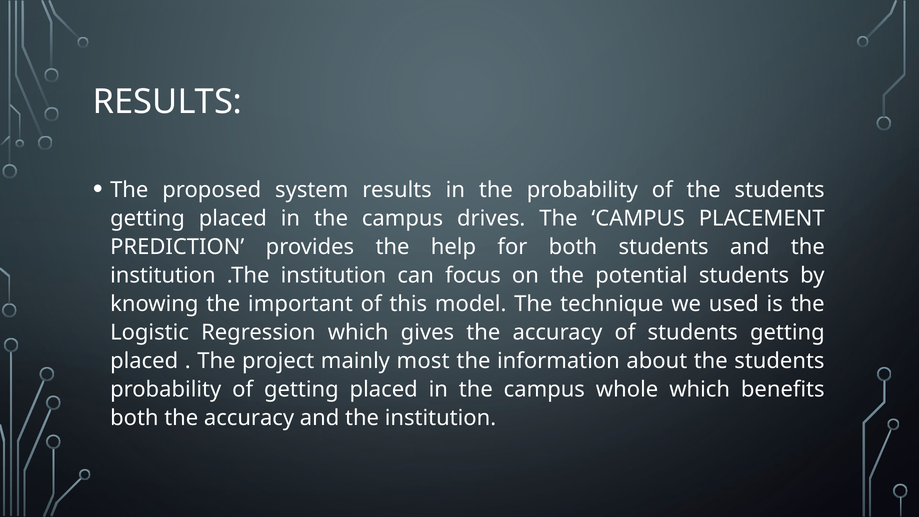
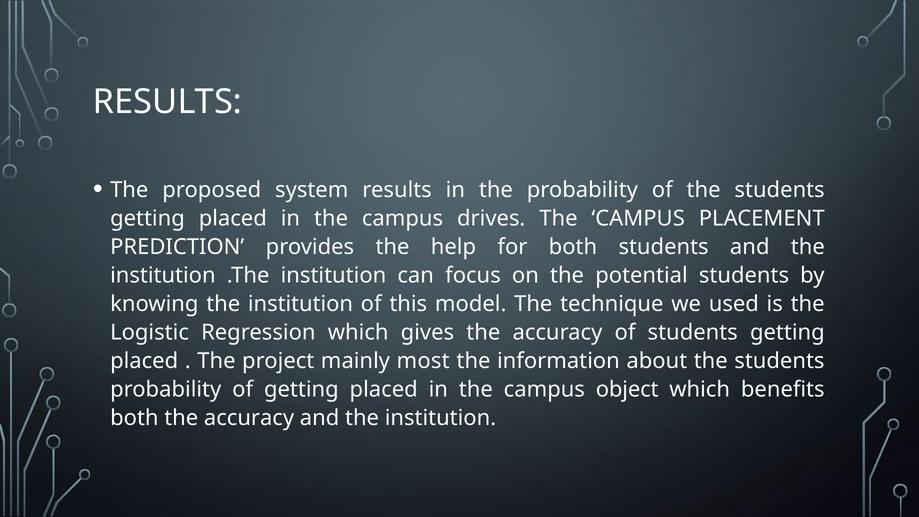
knowing the important: important -> institution (301, 304)
whole: whole -> object (627, 389)
